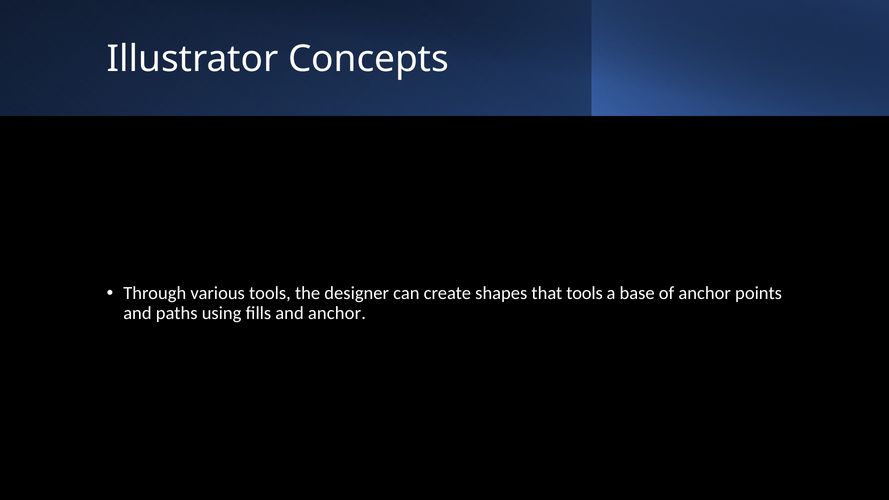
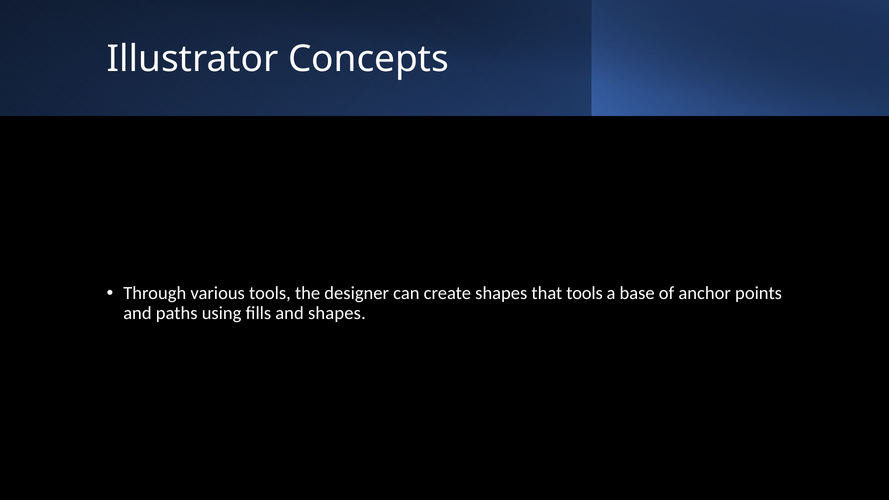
and anchor: anchor -> shapes (337, 313)
